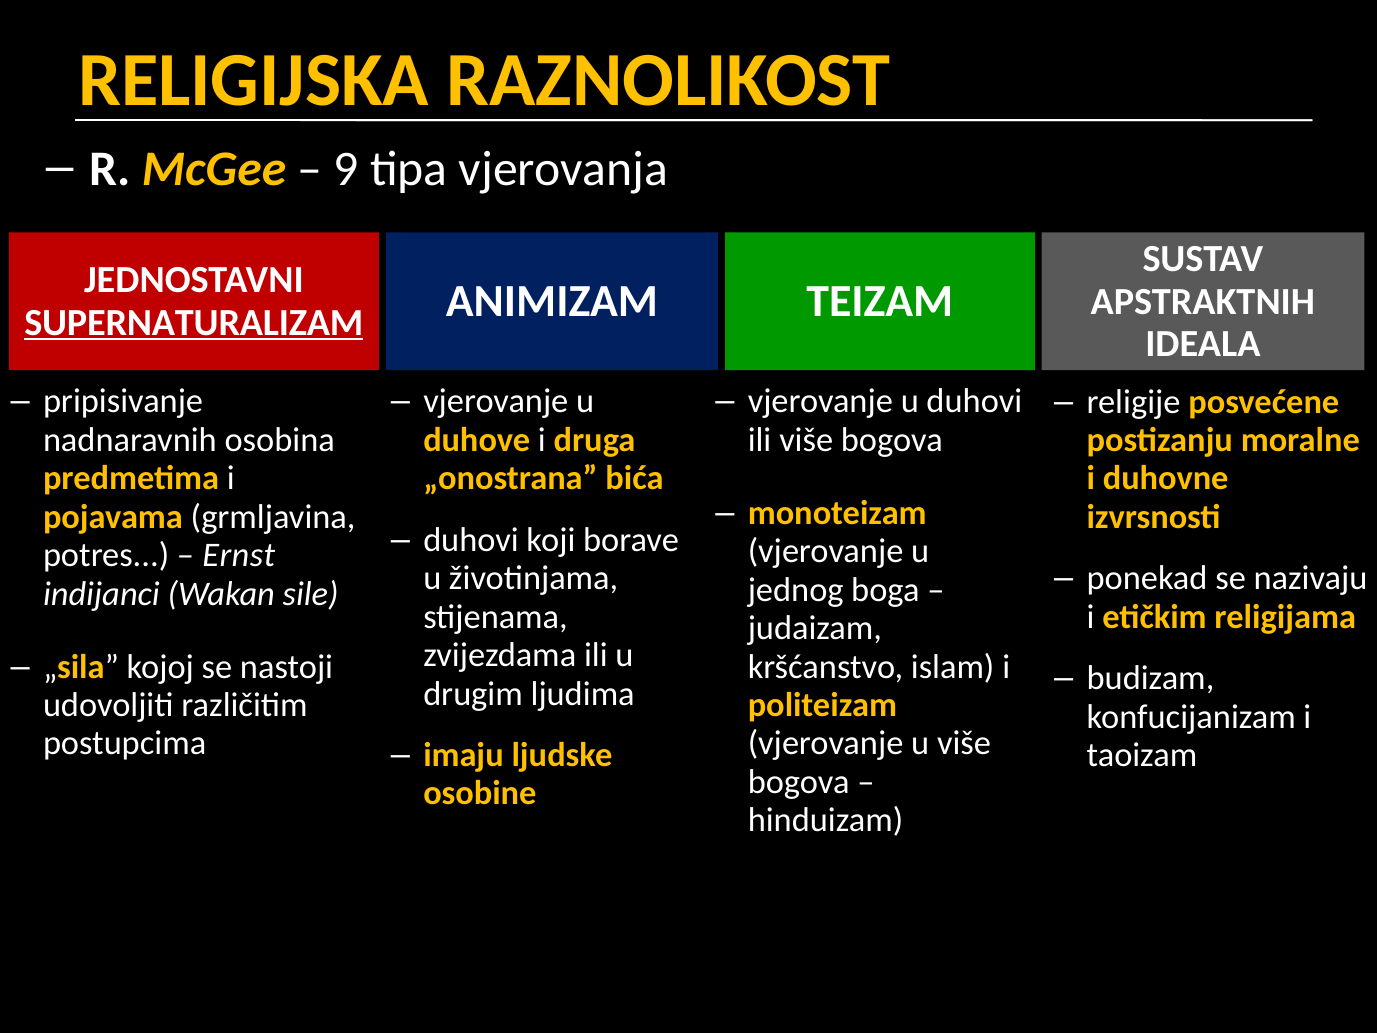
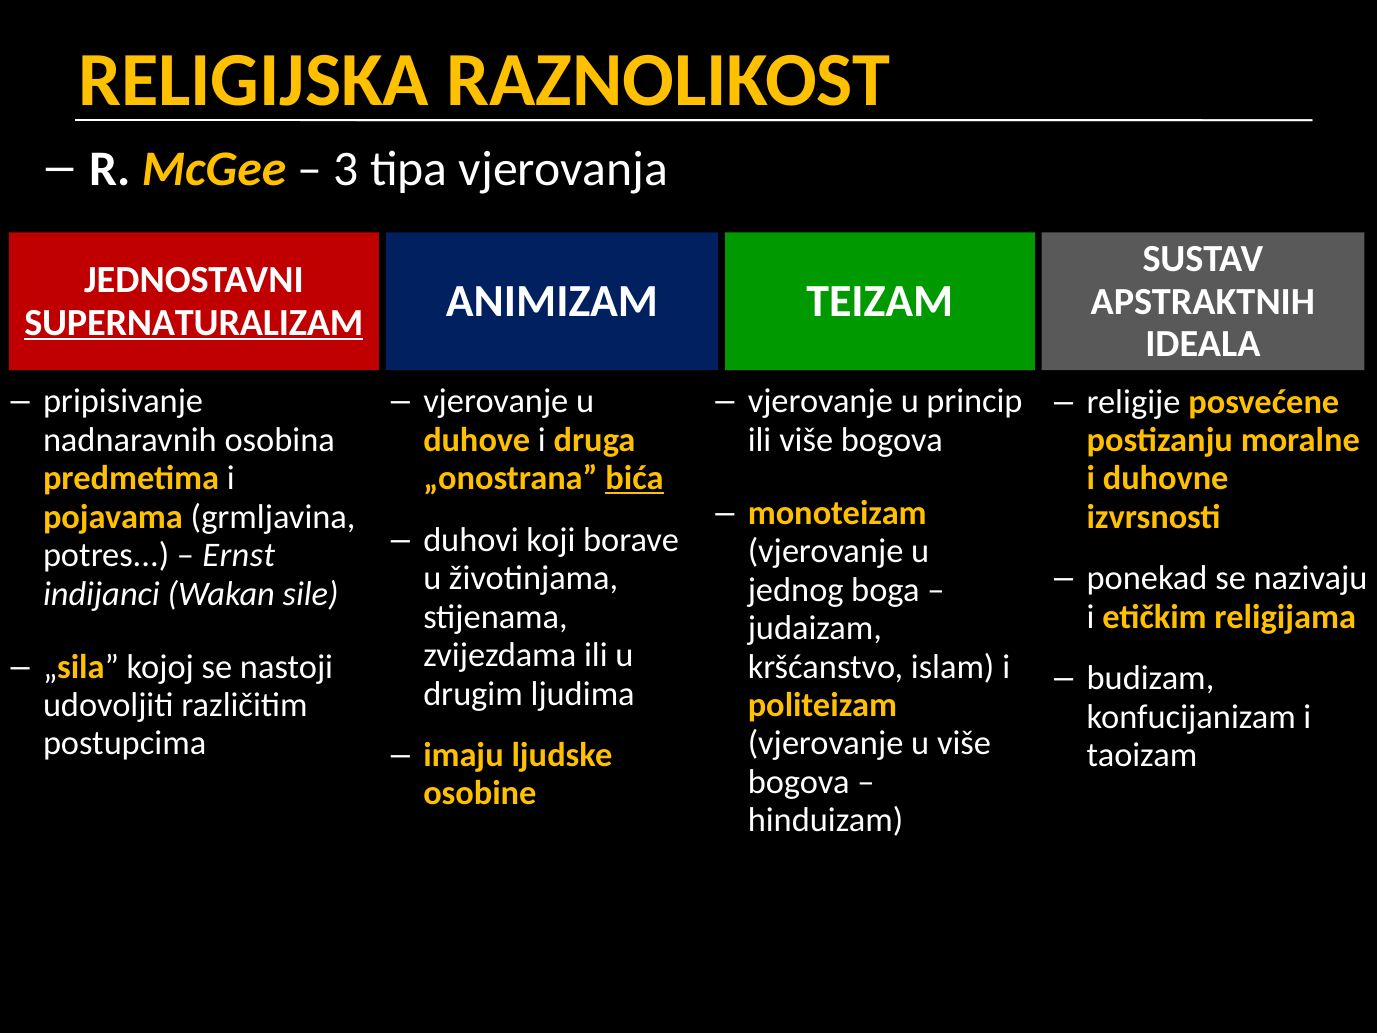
9: 9 -> 3 (346, 169)
u duhovi: duhovi -> princip (974, 402)
bića underline: none -> present (635, 478)
